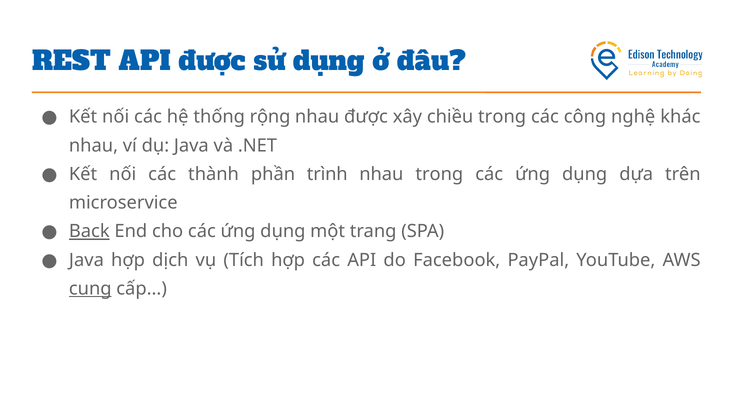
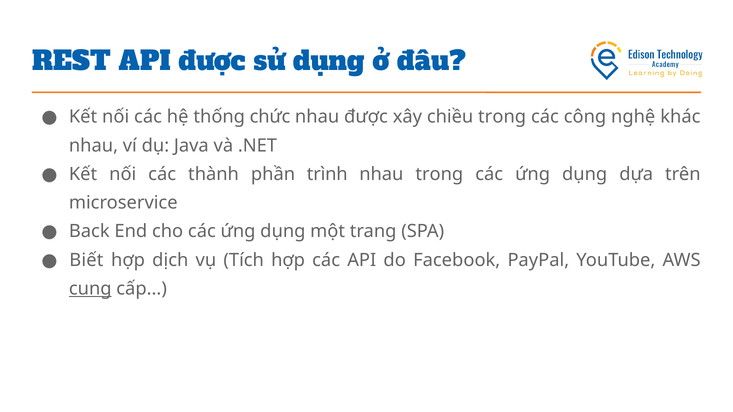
rộng: rộng -> chức (270, 117)
Back underline: present -> none (89, 232)
Java: Java -> Biết (86, 260)
